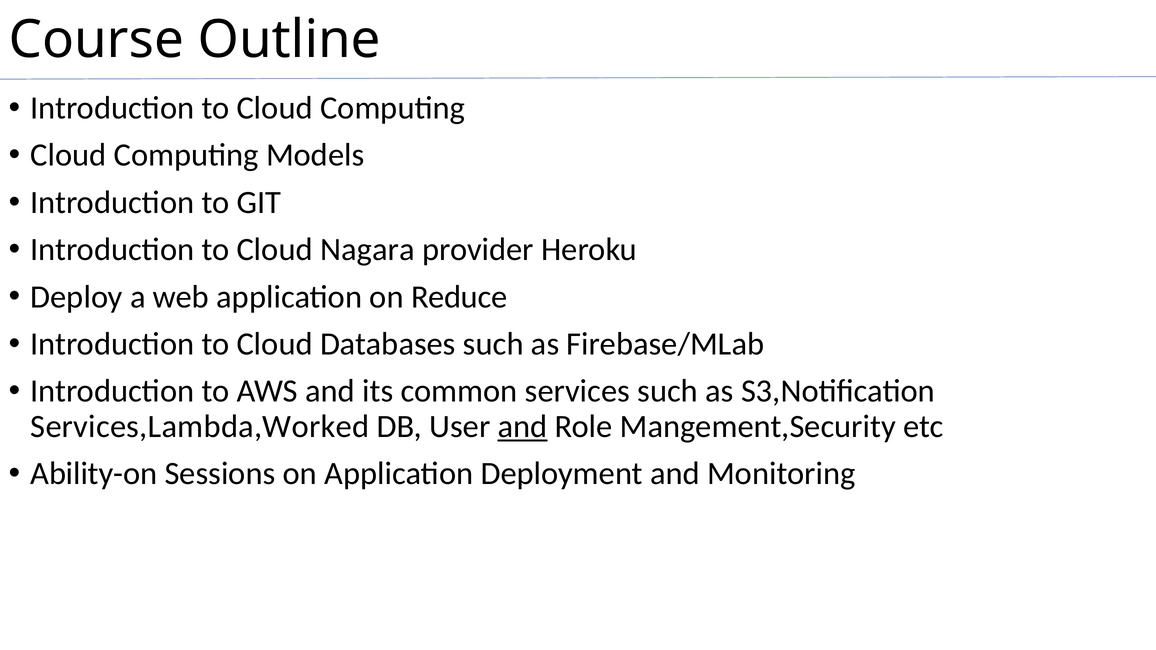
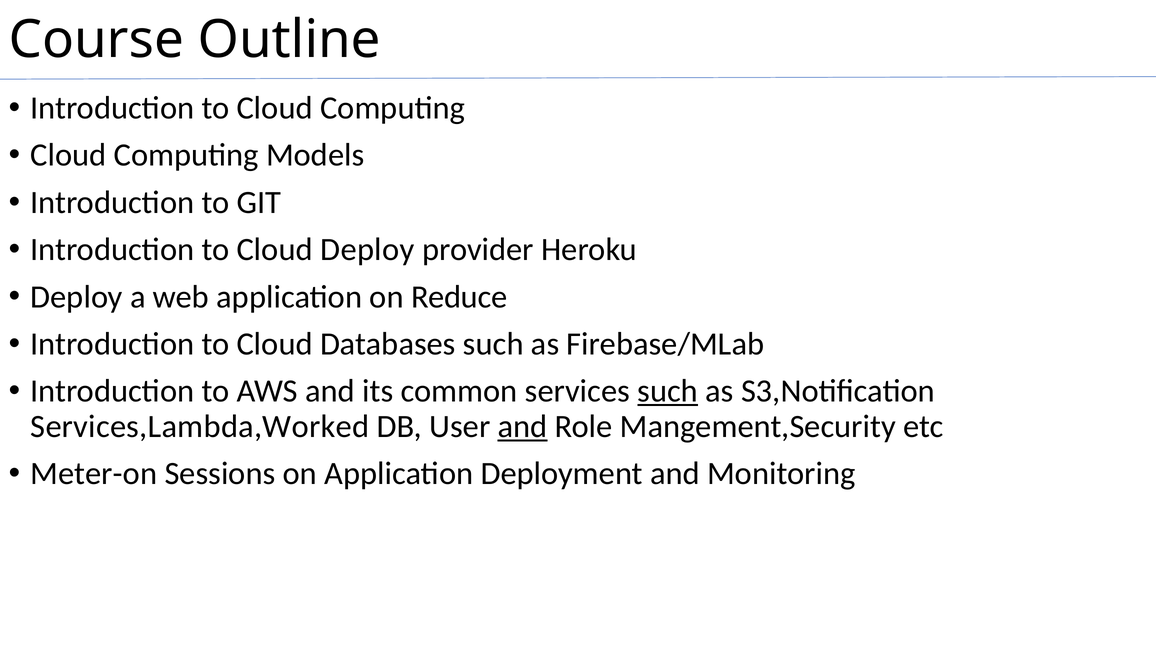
Cloud Nagara: Nagara -> Deploy (367, 250)
such underline: none -> present (668, 391)
Ability-on: Ability-on -> Meter-on (94, 474)
